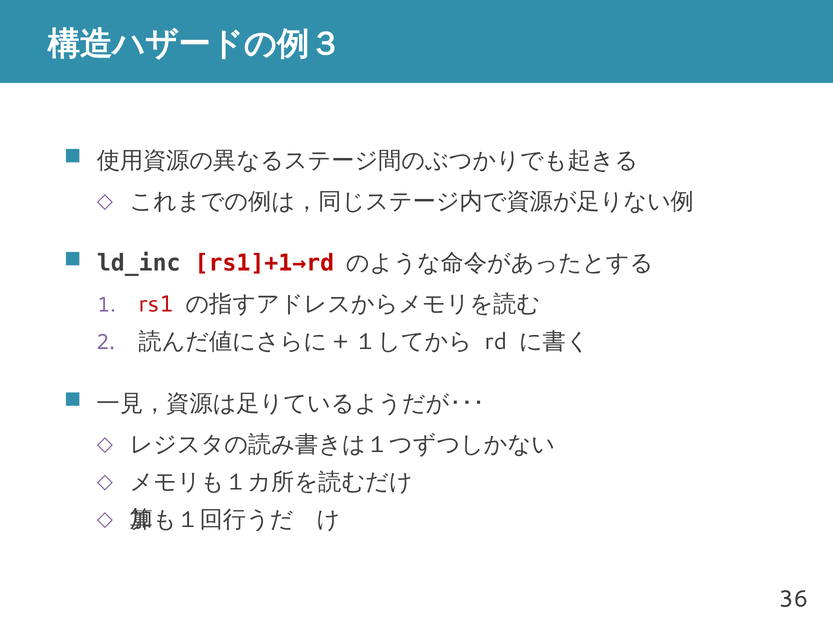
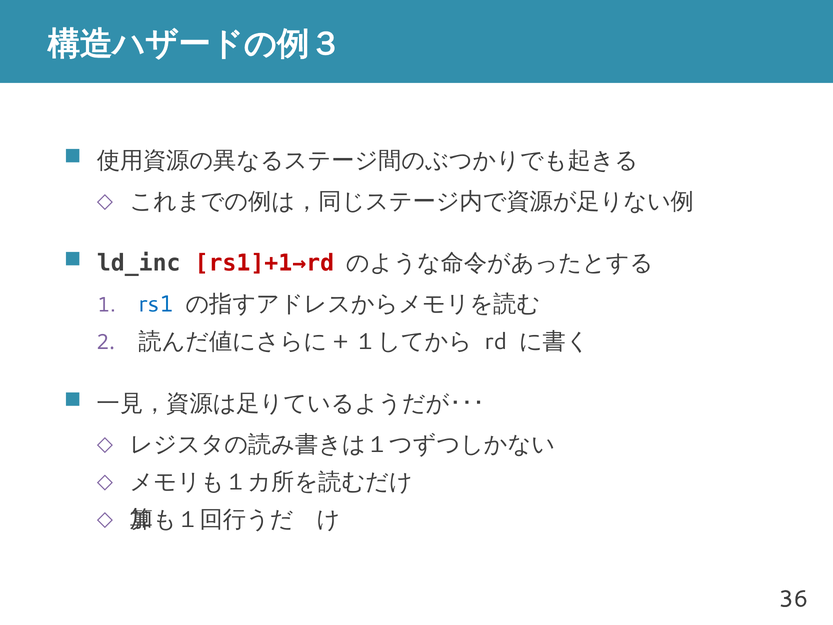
rs1 colour: red -> blue (156, 304)
